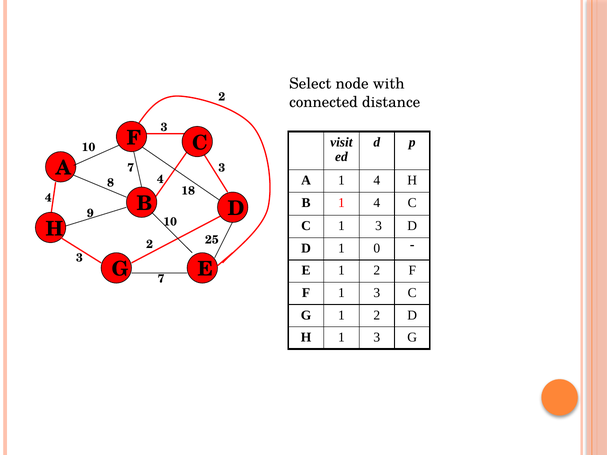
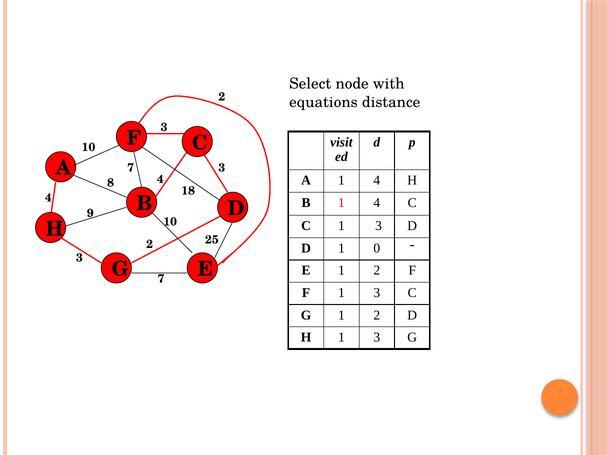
connected: connected -> equations (323, 102)
